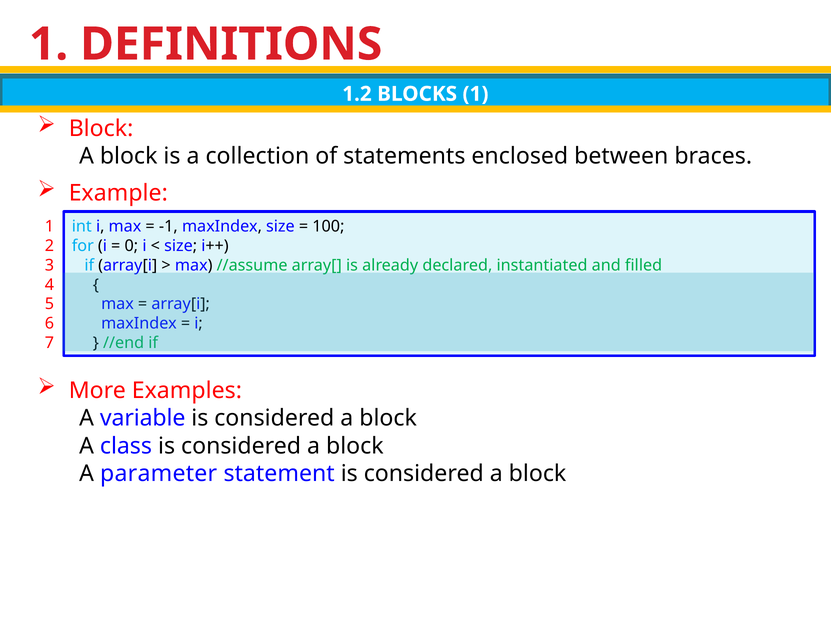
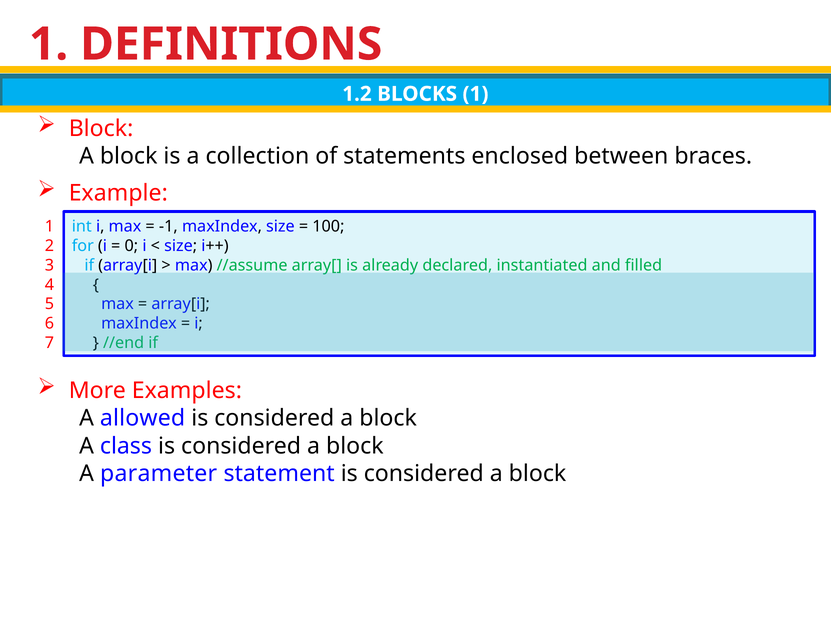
variable: variable -> allowed (143, 418)
